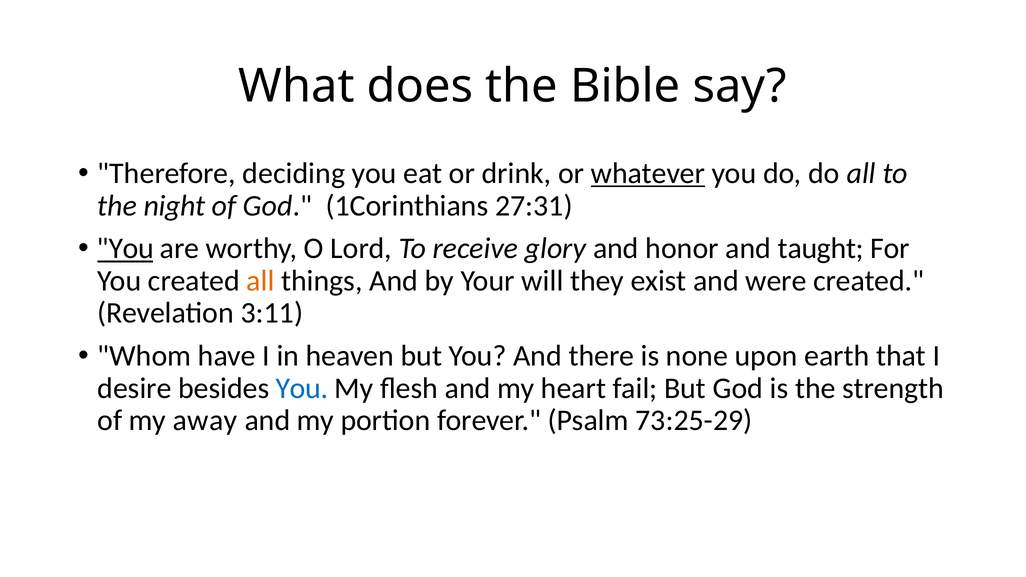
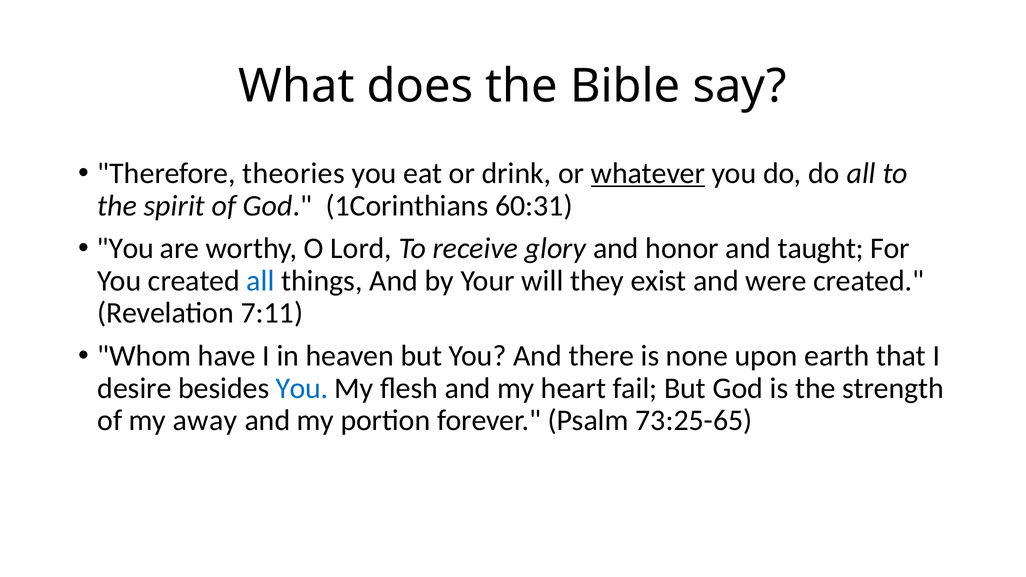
deciding: deciding -> theories (294, 173)
night: night -> spirit (174, 206)
27:31: 27:31 -> 60:31 (534, 206)
You underline: present -> none (125, 249)
all colour: orange -> blue (260, 281)
3:11: 3:11 -> 7:11 (272, 313)
73:25-29: 73:25-29 -> 73:25-65 (694, 421)
